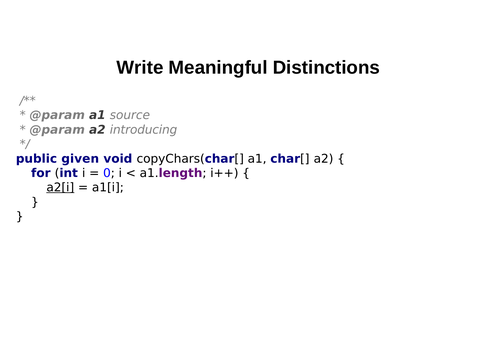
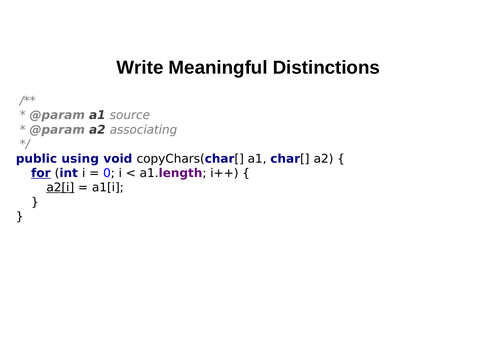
introducing: introducing -> associating (144, 130)
given: given -> using (80, 159)
for underline: none -> present (41, 173)
